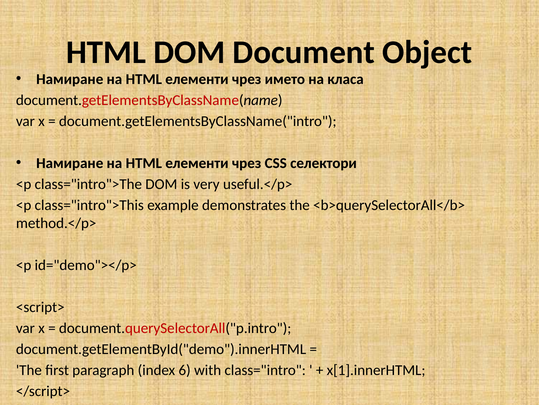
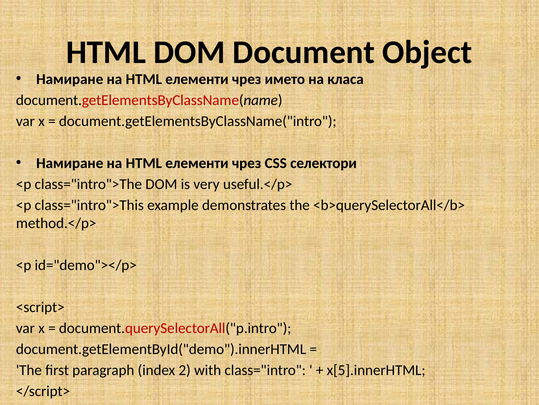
6: 6 -> 2 (185, 370)
x[1].innerHTML: x[1].innerHTML -> x[5].innerHTML (376, 370)
